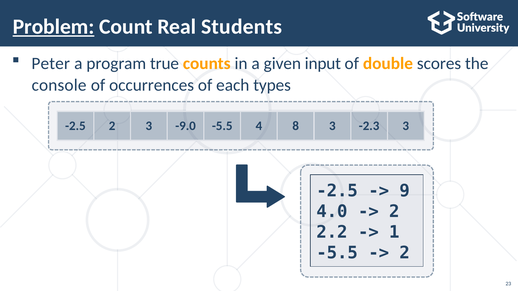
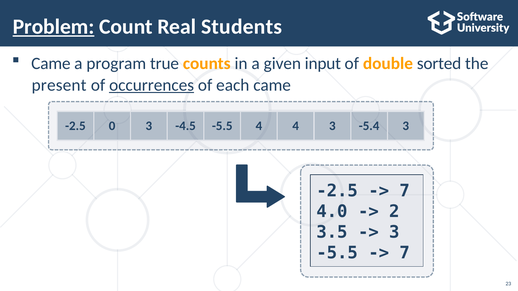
Peter: Peter -> Came (51, 63)
scores: scores -> sorted (439, 63)
console: console -> present (59, 85)
occurrences underline: none -> present (152, 85)
types: types -> cаme (272, 85)
-2.5 2: 2 -> 0 (112, 126)
-9.0: -9.0 -> -4.5 (186, 126)
4 8: 8 -> 4 (296, 126)
-2.3: -2.3 -> -5.4 (369, 126)
9: 9 -> 7 (405, 191)
2.2: 2.2 -> 3.5 (332, 232)
1: 1 -> 3 (394, 232)
2: 2 -> 7 (405, 253)
